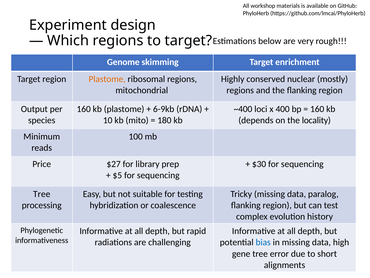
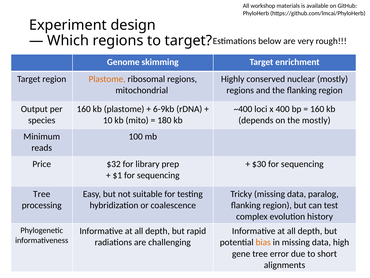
the locality: locality -> mostly (316, 120)
$27: $27 -> $32 (114, 164)
$5: $5 -> $1 (117, 175)
bias colour: blue -> orange (263, 242)
